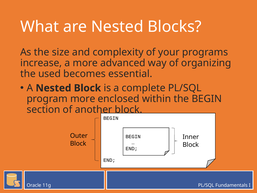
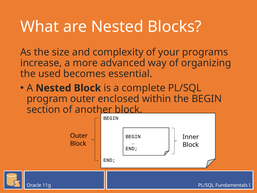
program more: more -> outer (83, 99)
